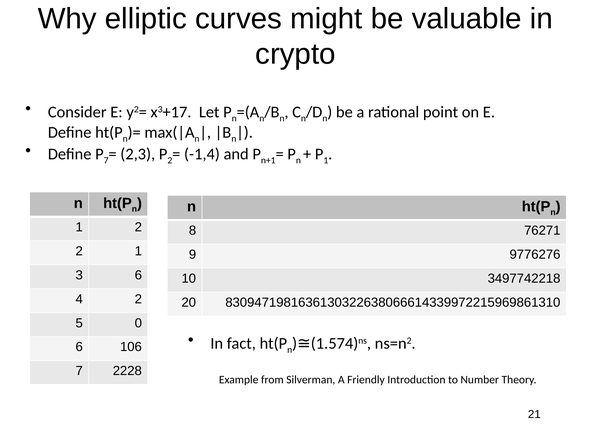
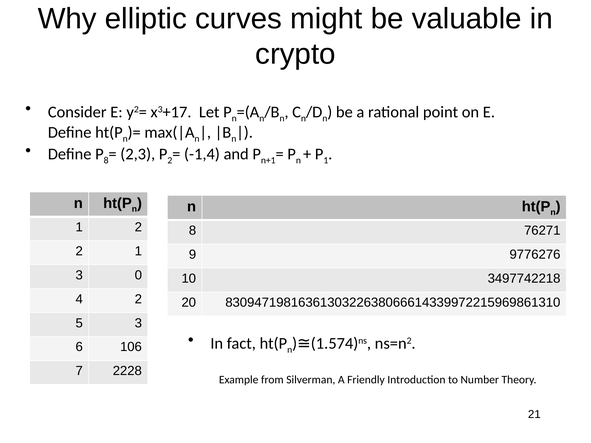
7: 7 -> 8 (106, 161)
3 6: 6 -> 0 (138, 275)
5 0: 0 -> 3 (138, 323)
